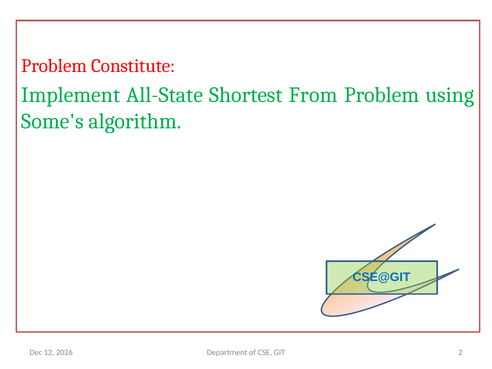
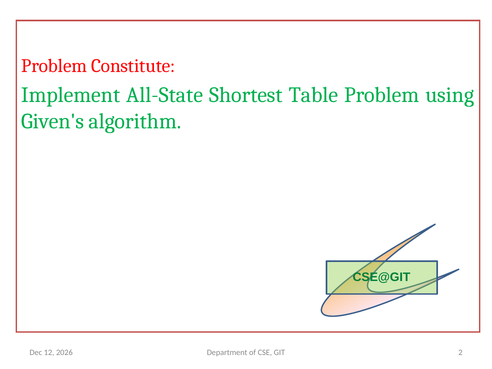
From: From -> Table (313, 95)
Some's: Some's -> Given's (53, 121)
CSE@GIT colour: blue -> green (381, 277)
